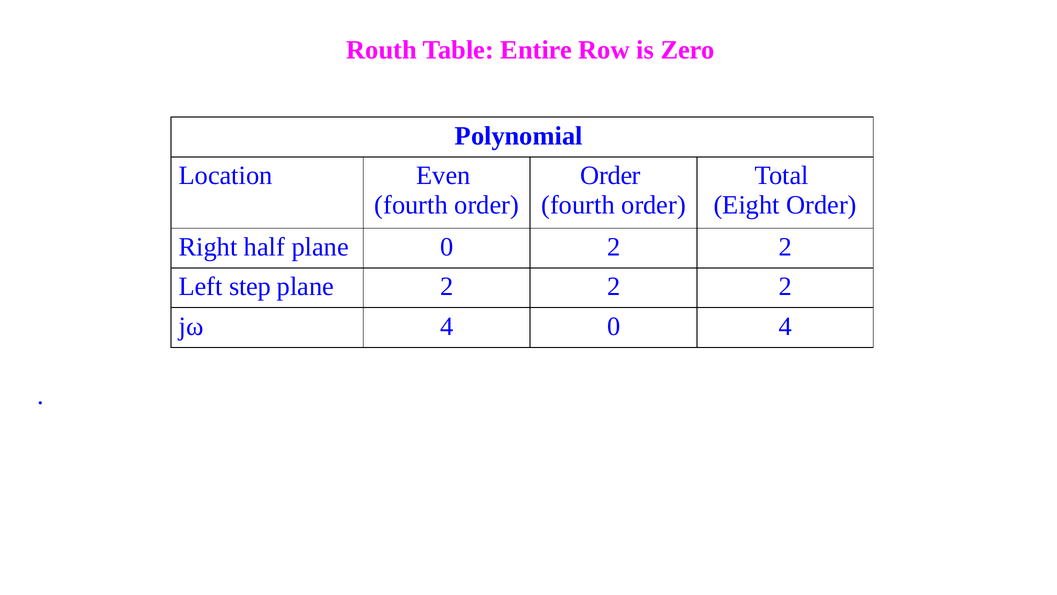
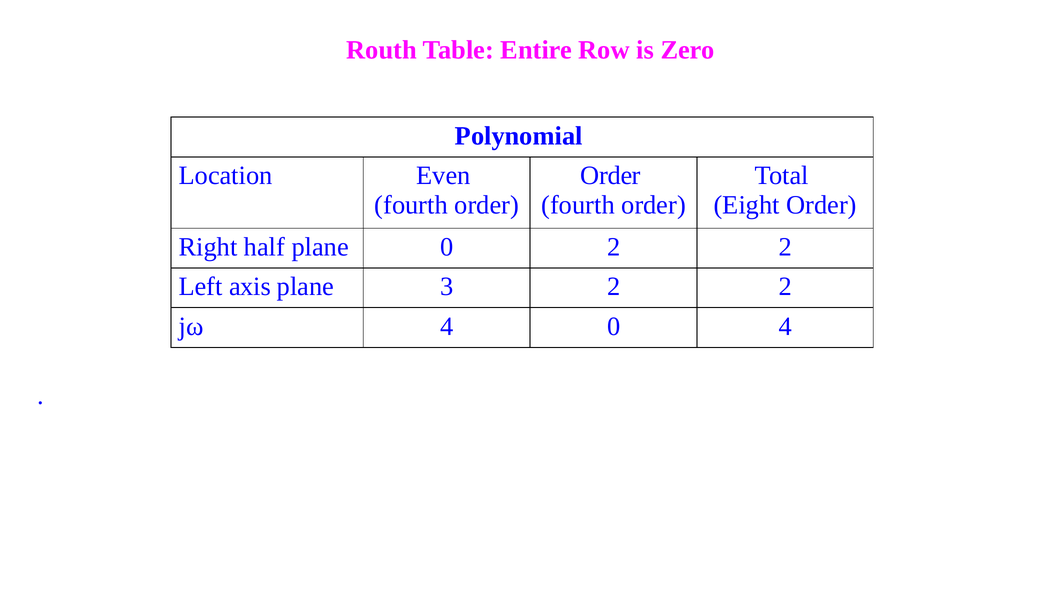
step: step -> axis (250, 286)
plane 2: 2 -> 3 (447, 286)
